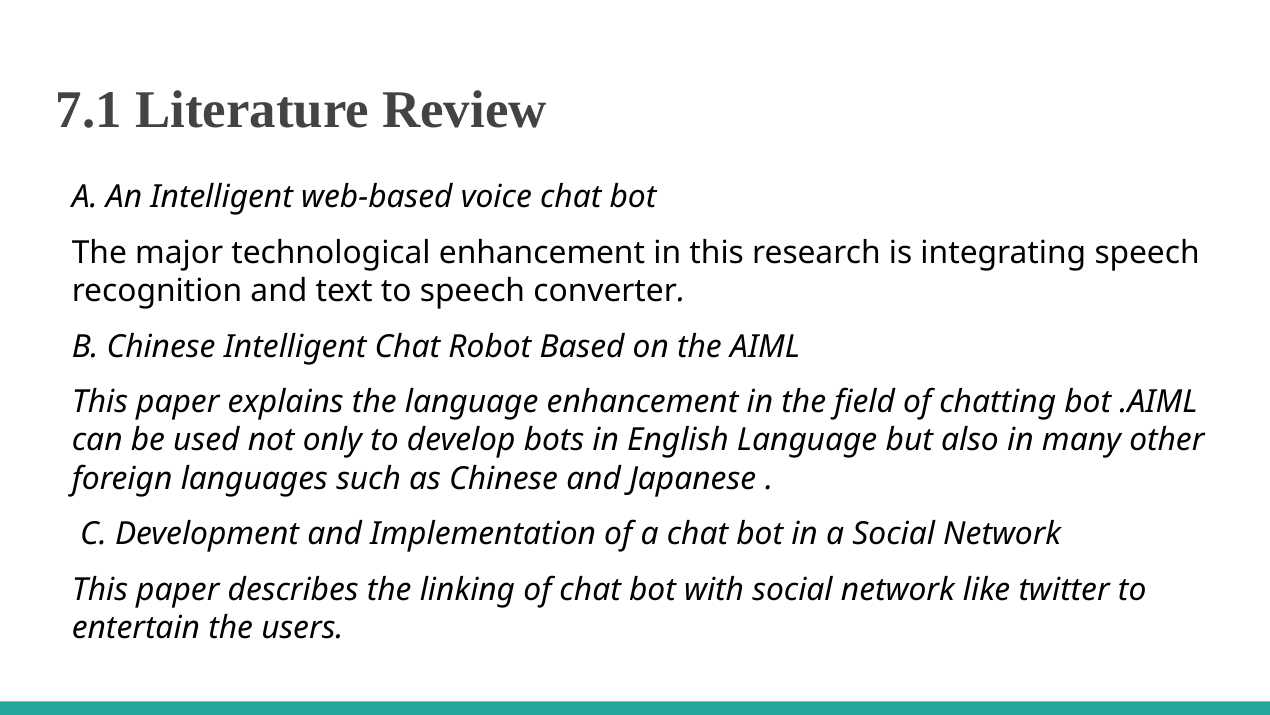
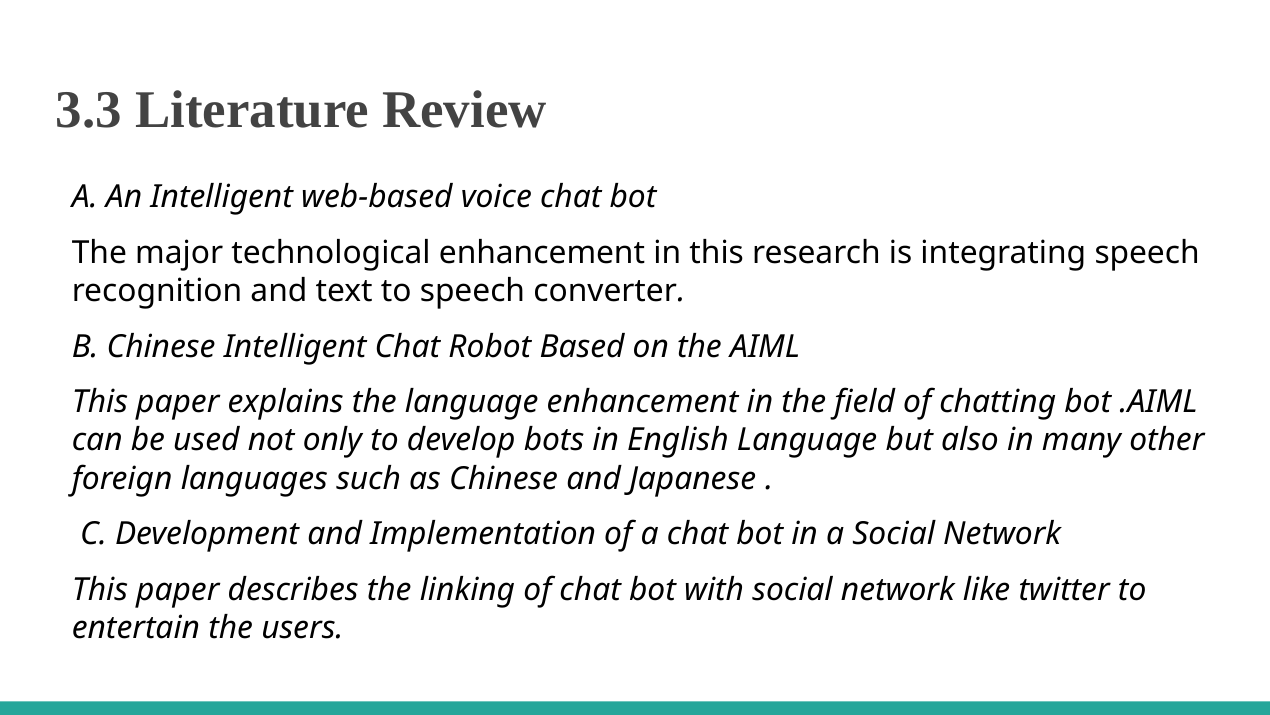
7.1: 7.1 -> 3.3 (89, 110)
